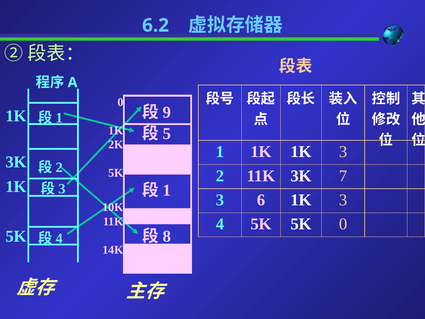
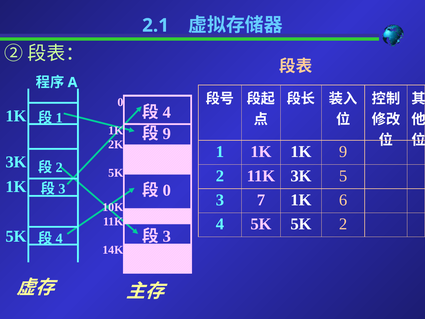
6.2: 6.2 -> 2.1 (156, 25)
9: 9 -> 4 (167, 112)
5: 5 -> 9 (167, 134)
1K 1K 3: 3 -> 9 (343, 152)
7: 7 -> 5 (343, 176)
1: 1 -> 0 (167, 190)
6: 6 -> 7 (261, 200)
3: 3 -> 6 (343, 200)
5K 0: 0 -> 2 (343, 224)
8: 8 -> 3 (167, 236)
